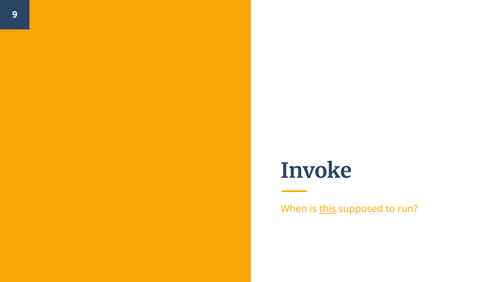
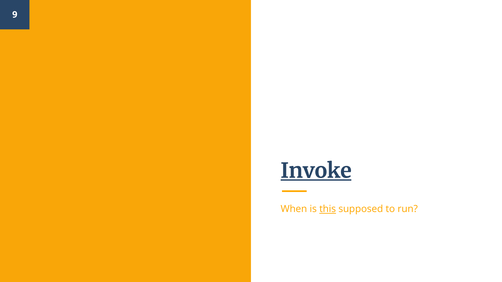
Invoke underline: none -> present (316, 171)
